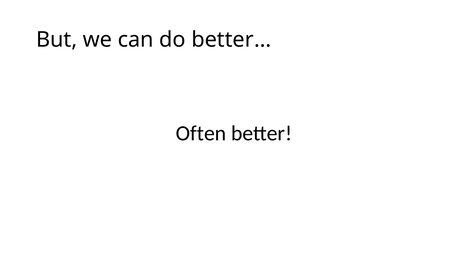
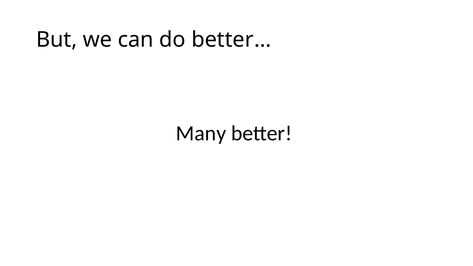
Often: Often -> Many (201, 133)
